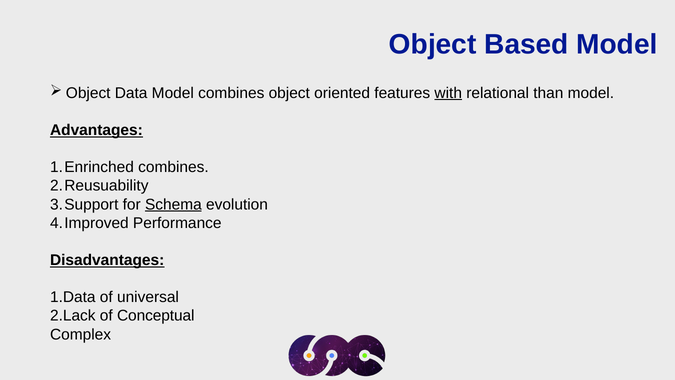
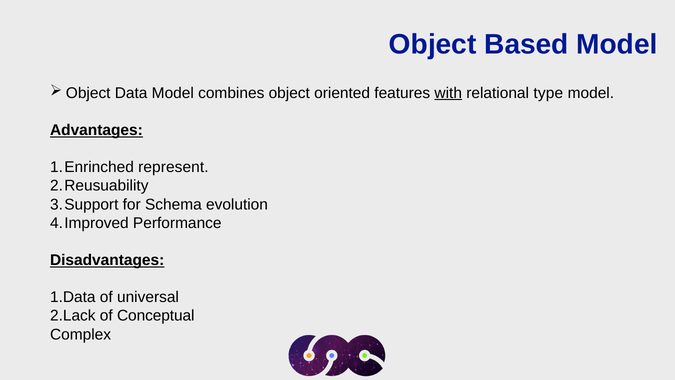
than: than -> type (548, 93)
combines: combines -> represent (173, 167)
Schema underline: present -> none (173, 204)
